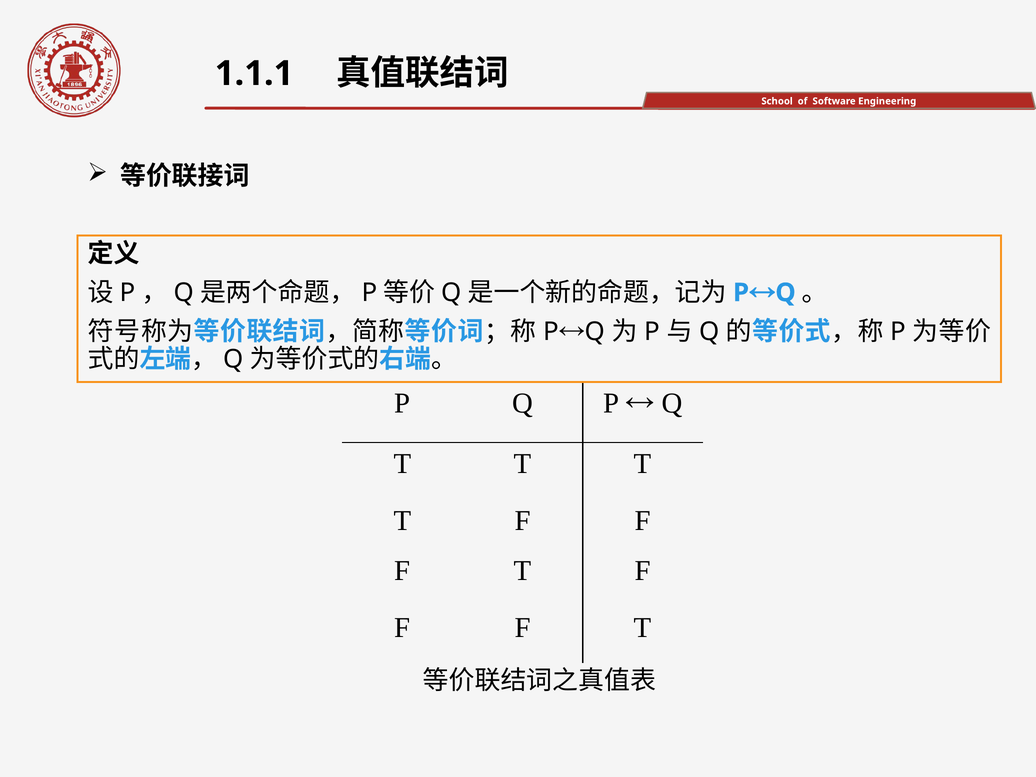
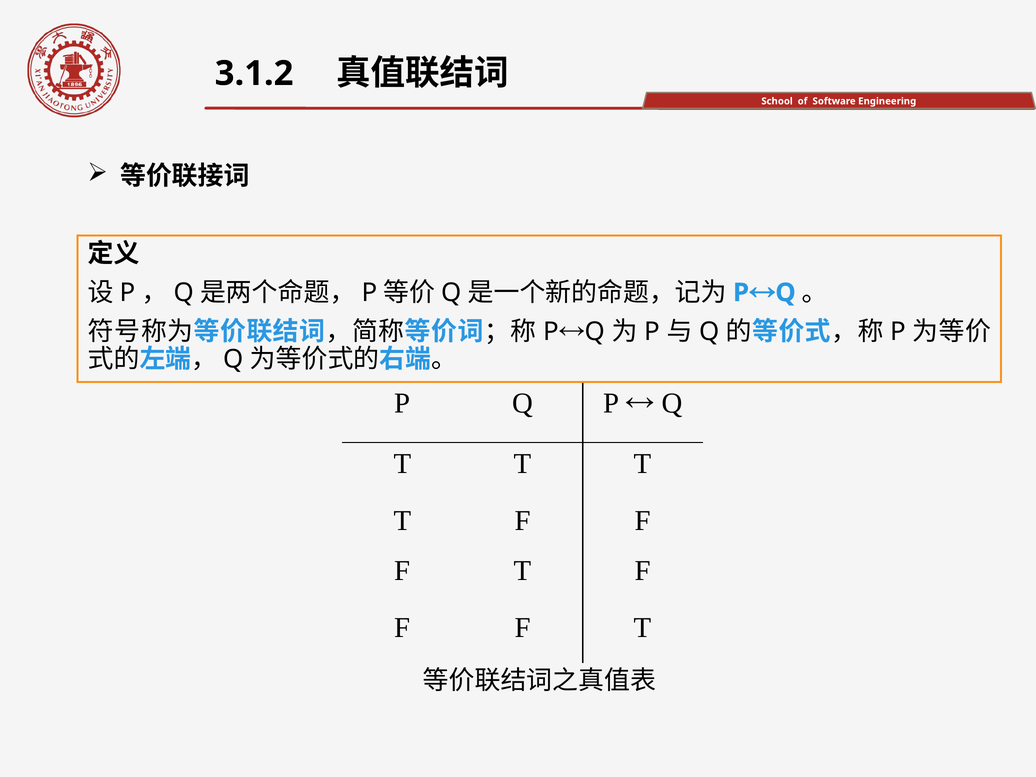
1.1.1: 1.1.1 -> 3.1.2 (254, 73)
